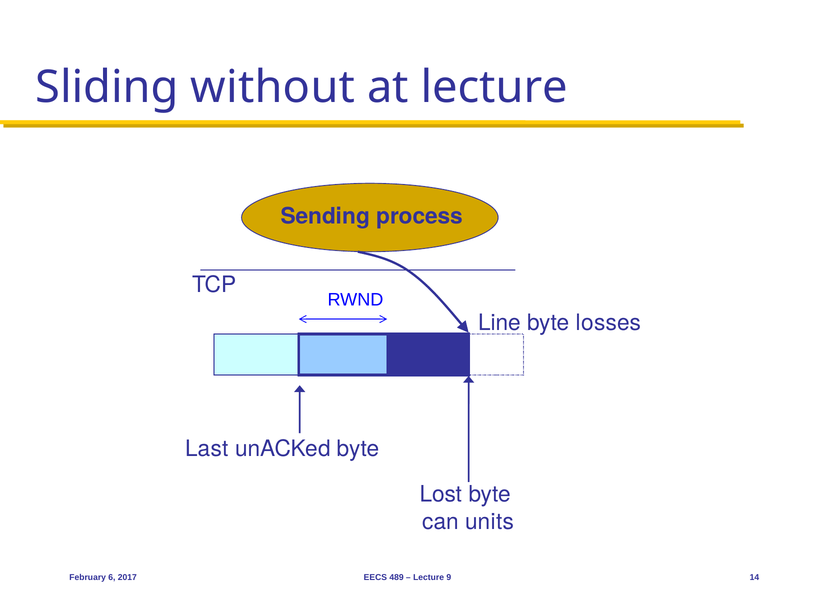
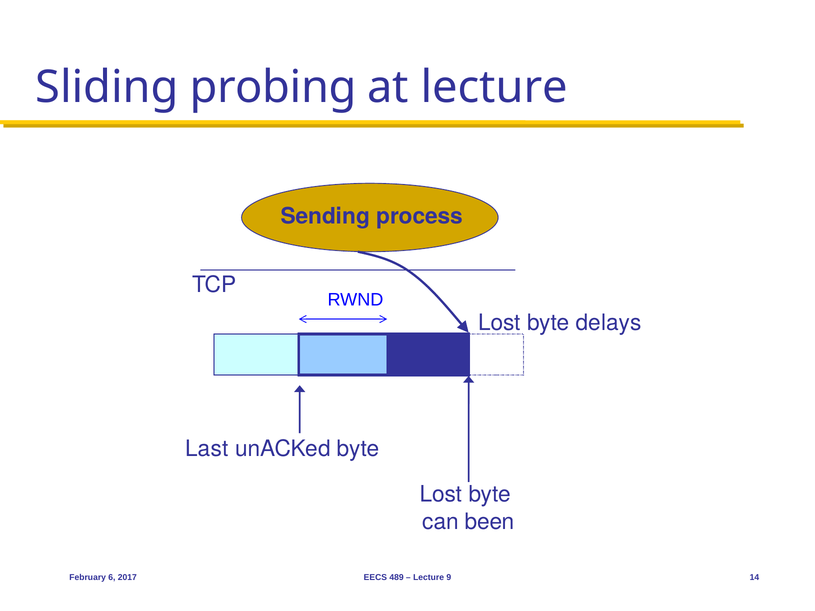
without: without -> probing (273, 87)
Line: Line -> Lost (499, 323)
losses: losses -> delays (609, 323)
units: units -> been (490, 522)
